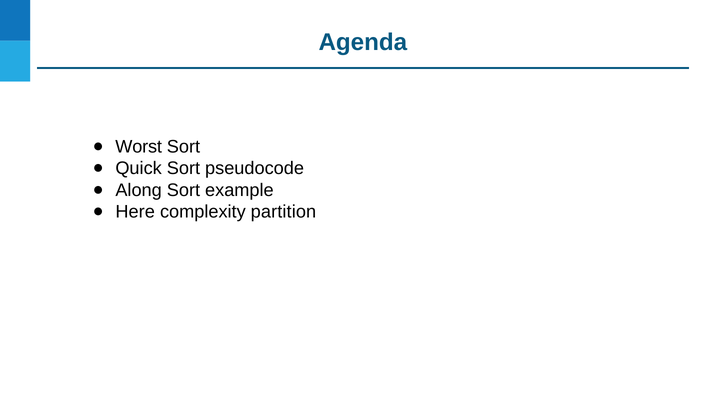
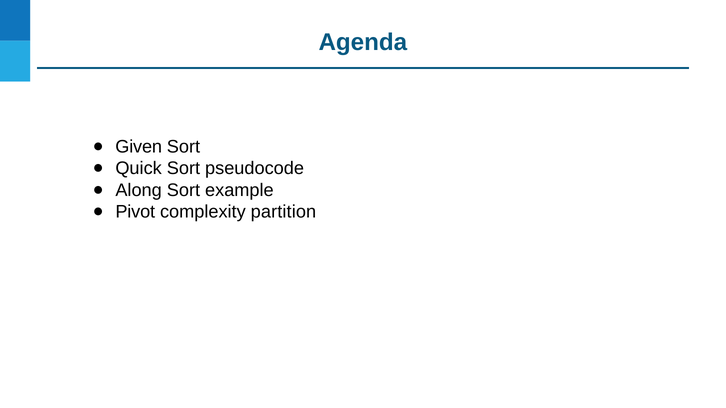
Worst: Worst -> Given (139, 147)
Here: Here -> Pivot (135, 212)
